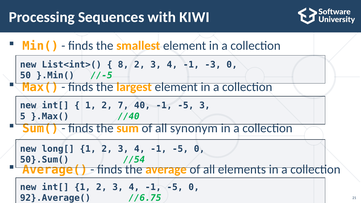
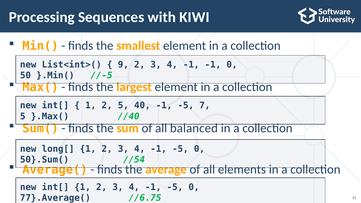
8: 8 -> 9 (123, 65)
-1 -3: -3 -> -1 (213, 65)
2 7: 7 -> 5 (123, 106)
-5 3: 3 -> 7 (205, 106)
synonym: synonym -> balanced (194, 128)
92}.Average(: 92}.Average( -> 77}.Average( (55, 198)
